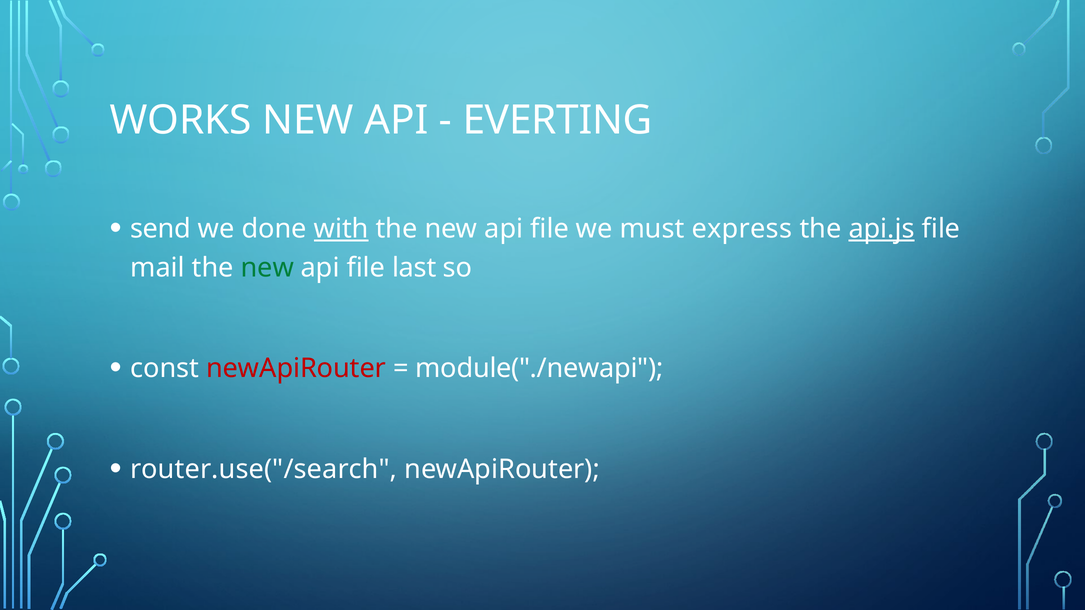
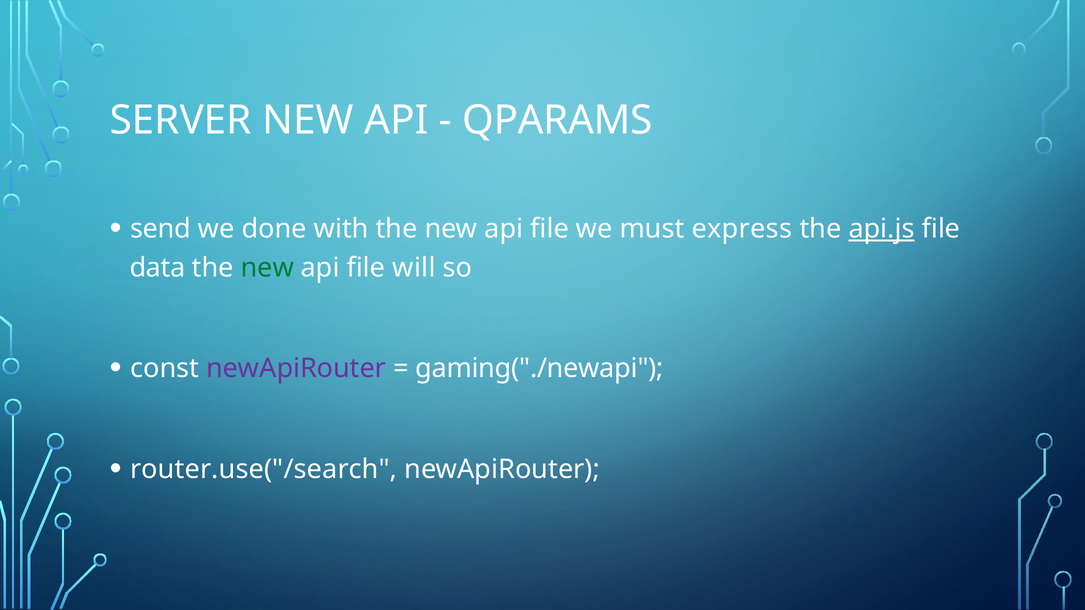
WORKS: WORKS -> SERVER (181, 121)
EVERTING: EVERTING -> QPARAMS (558, 121)
with underline: present -> none (341, 229)
mail: mail -> data (158, 268)
last: last -> will (414, 268)
newApiRouter colour: red -> purple (296, 369)
module("./newapi: module("./newapi -> gaming("./newapi (539, 369)
